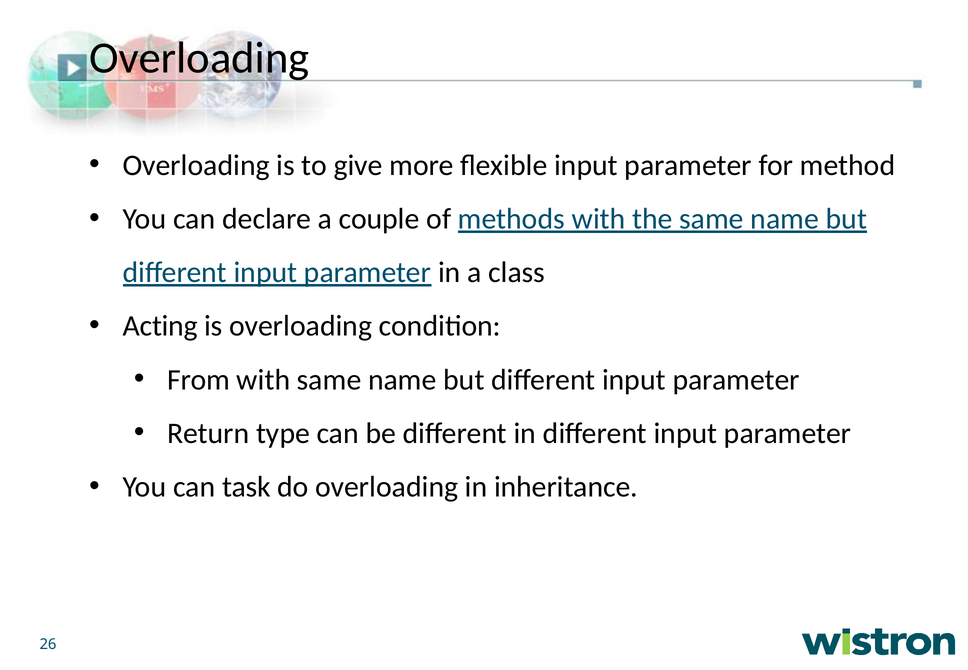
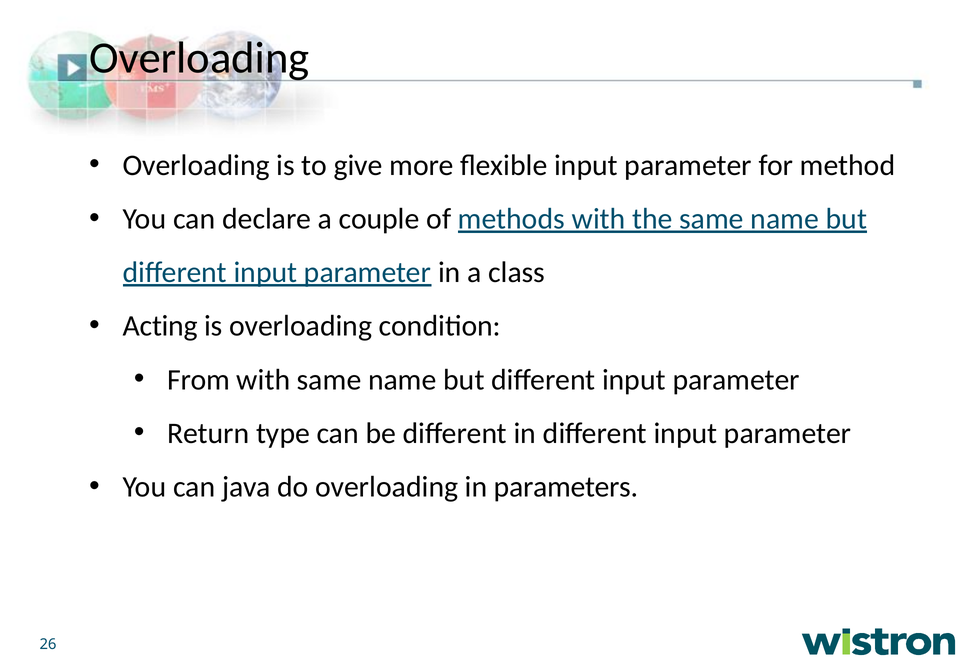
task: task -> java (246, 487)
inheritance: inheritance -> parameters (566, 487)
